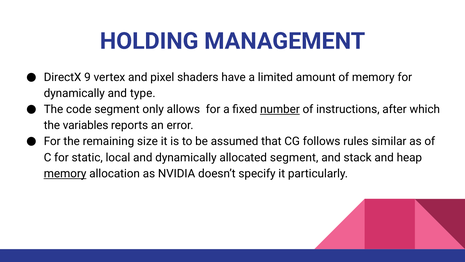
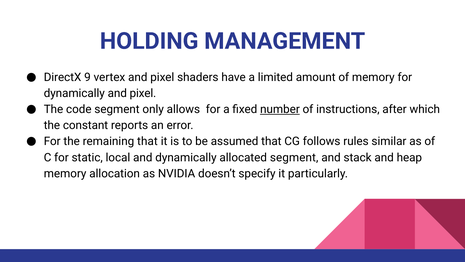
type: type -> pixel (143, 93)
variables: variables -> constant (86, 125)
remaining size: size -> that (147, 141)
memory underline: present -> none (65, 173)
